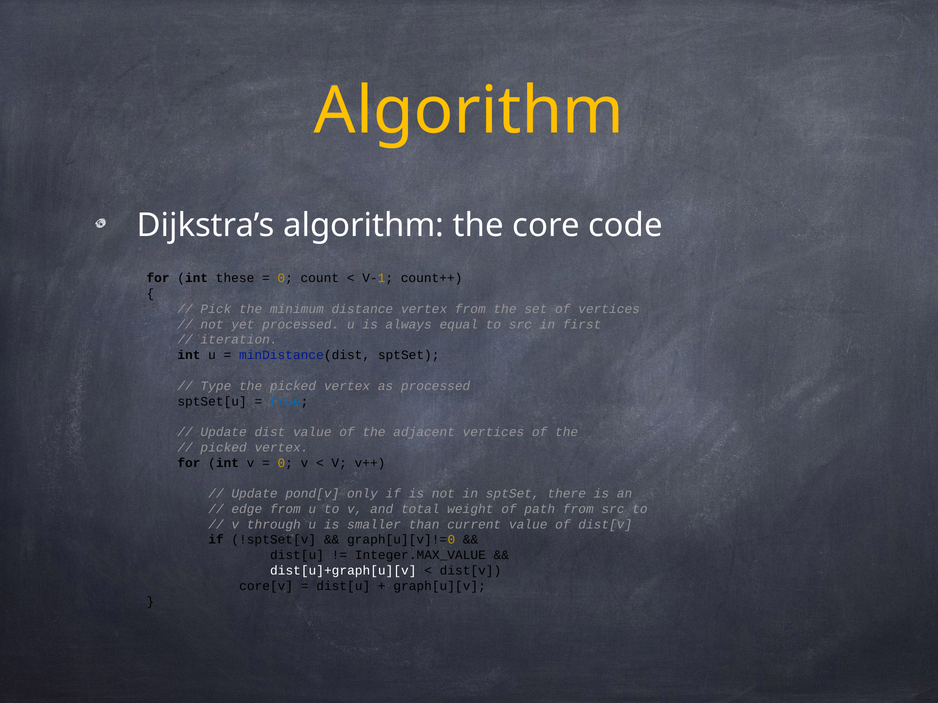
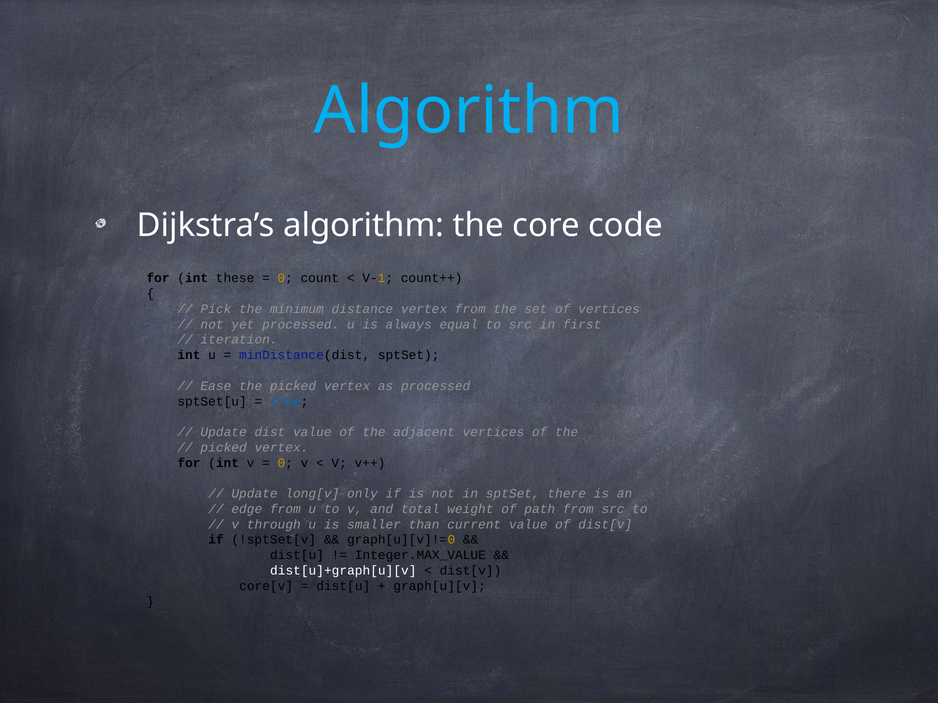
Algorithm colour: yellow -> light blue (469, 111)
Type: Type -> Ease (216, 386)
pond[v: pond[v -> long[v (312, 494)
